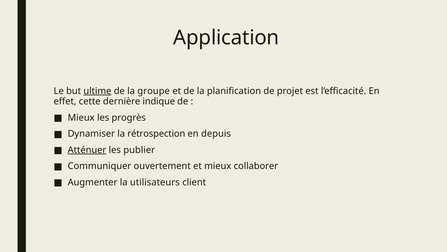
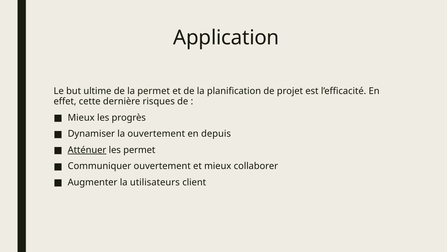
ultime underline: present -> none (97, 91)
la groupe: groupe -> permet (154, 91)
indique: indique -> risques (159, 101)
la rétrospection: rétrospection -> ouvertement (156, 134)
les publier: publier -> permet (139, 150)
